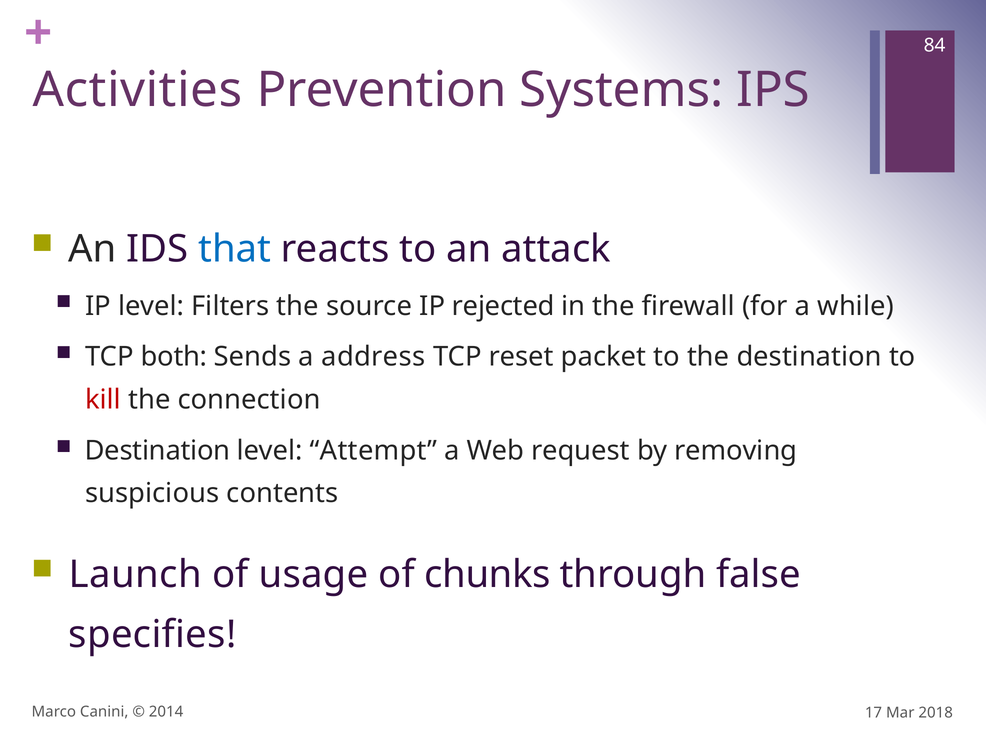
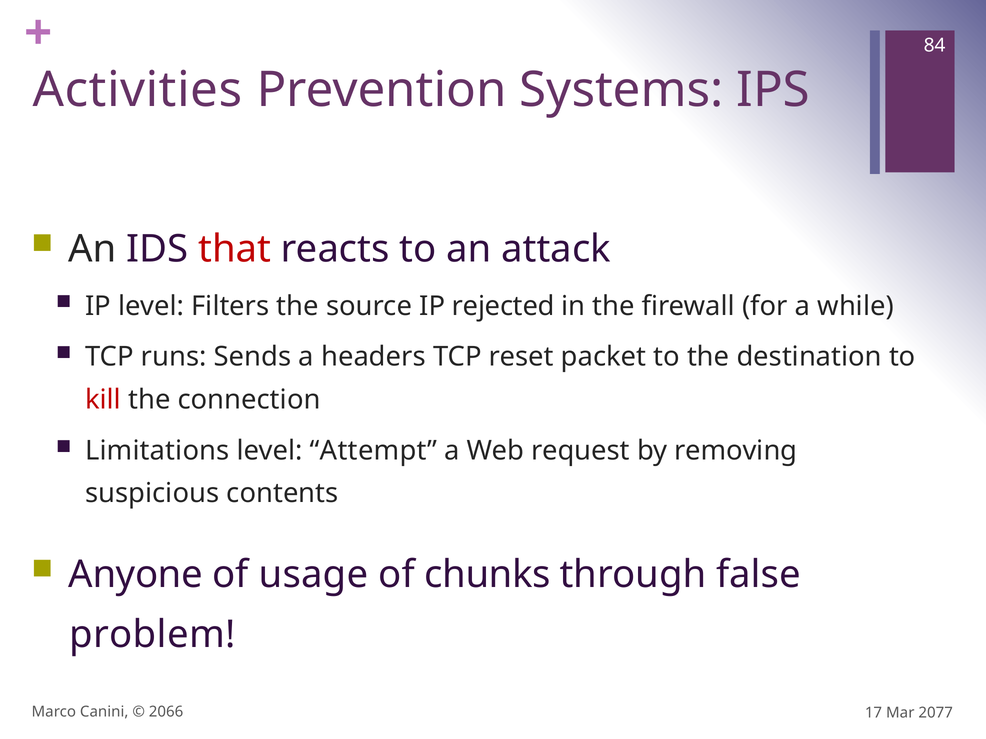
that colour: blue -> red (235, 249)
both: both -> runs (174, 357)
address: address -> headers (373, 357)
Destination: Destination -> Limitations (157, 451)
Launch: Launch -> Anyone (136, 575)
specifies: specifies -> problem (152, 635)
2014: 2014 -> 2066 (166, 712)
2018: 2018 -> 2077 (936, 713)
